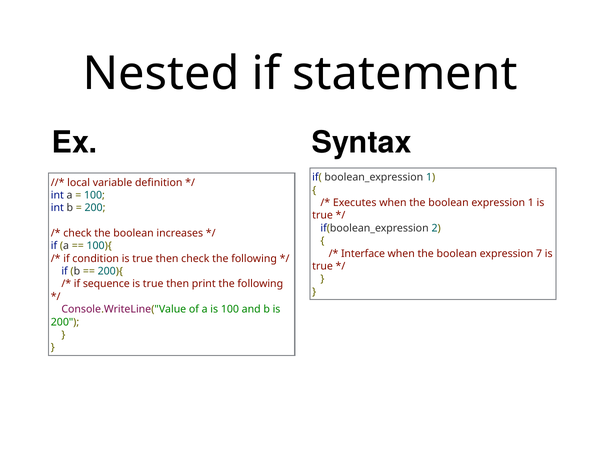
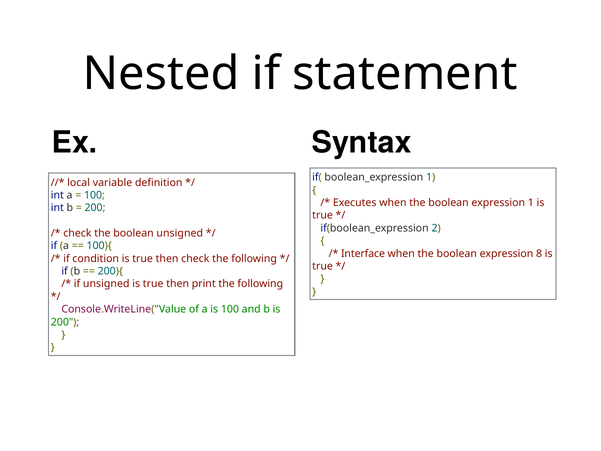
boolean increases: increases -> unsigned (180, 233)
7: 7 -> 8 (539, 253)
if sequence: sequence -> unsigned (106, 284)
